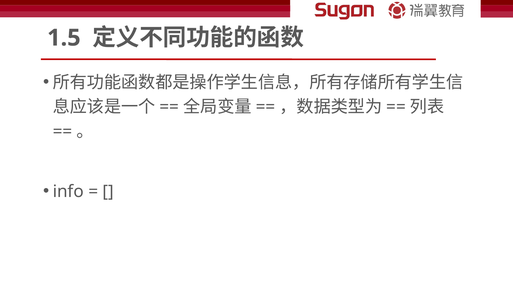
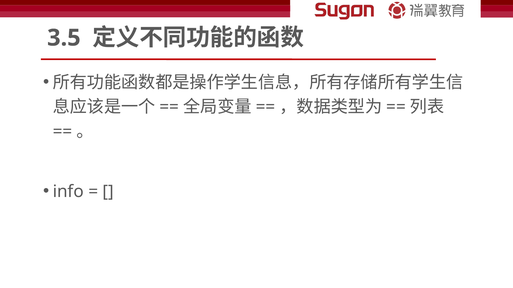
1.5: 1.5 -> 3.5 (64, 38)
